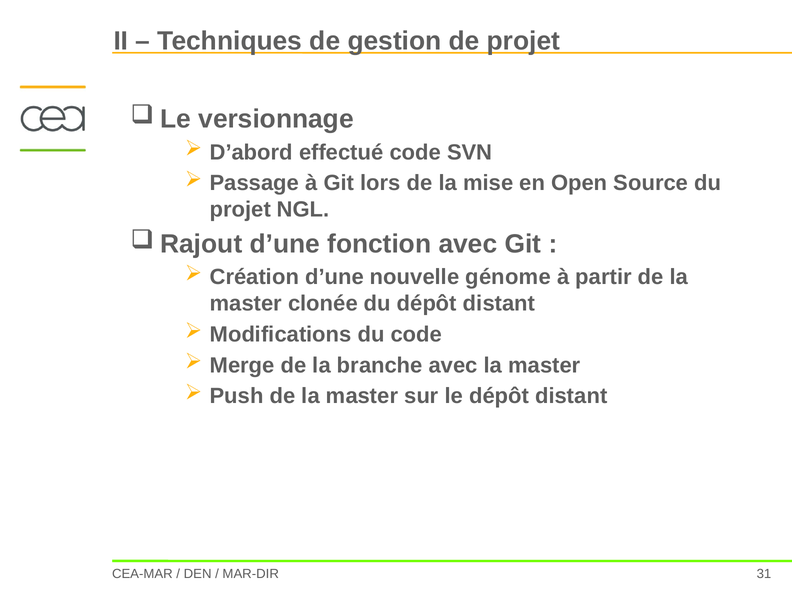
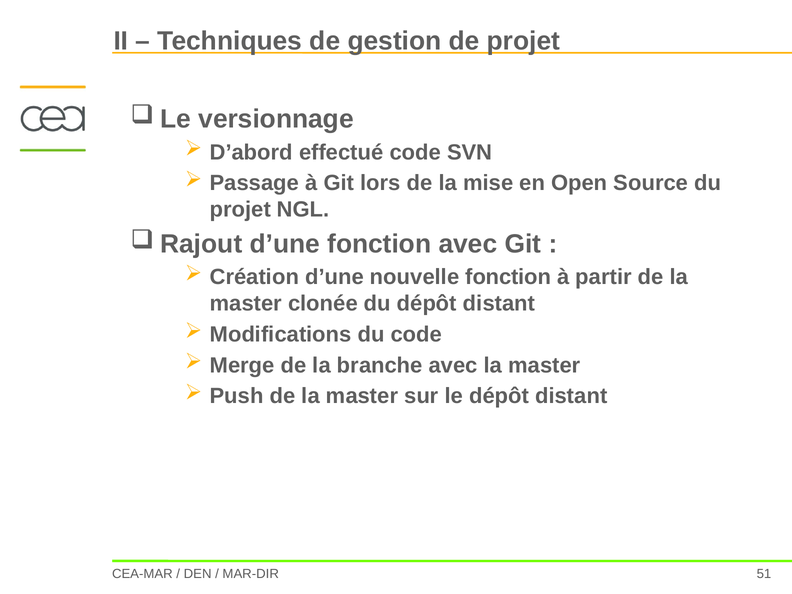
nouvelle génome: génome -> fonction (508, 277)
31: 31 -> 51 (764, 574)
